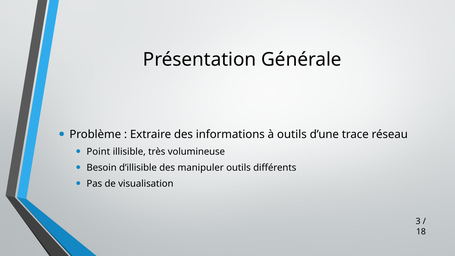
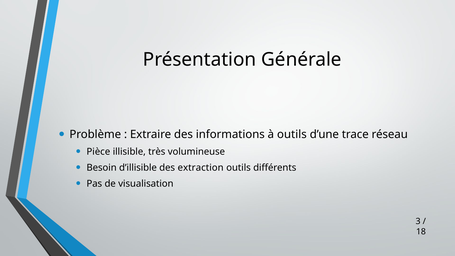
Point: Point -> Pièce (98, 152)
manipuler: manipuler -> extraction (201, 168)
